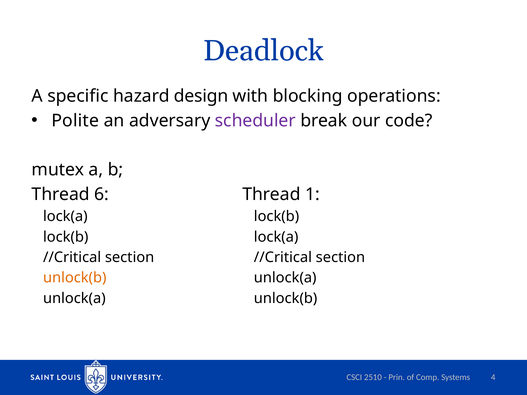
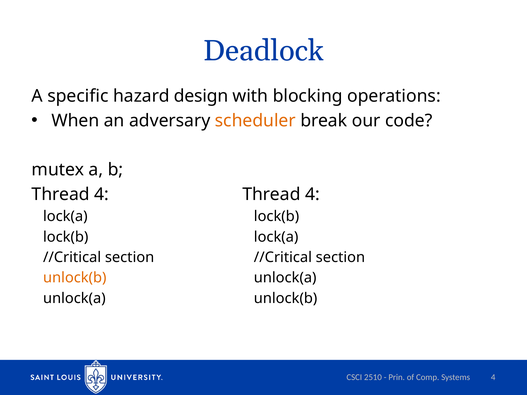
Polite: Polite -> When (75, 121)
scheduler colour: purple -> orange (255, 121)
6: 6 -> 4 (102, 194)
1: 1 -> 4 (312, 194)
